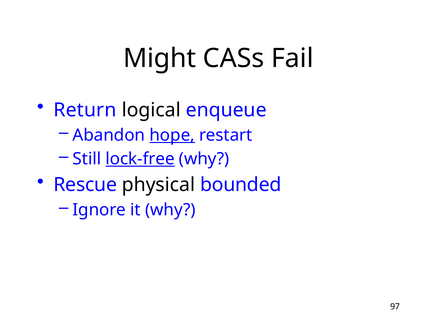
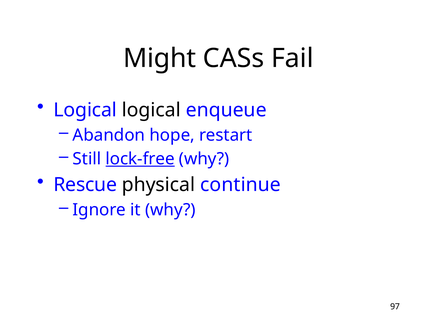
Return: Return -> Logical (85, 110)
hope underline: present -> none (172, 135)
bounded: bounded -> continue (241, 185)
